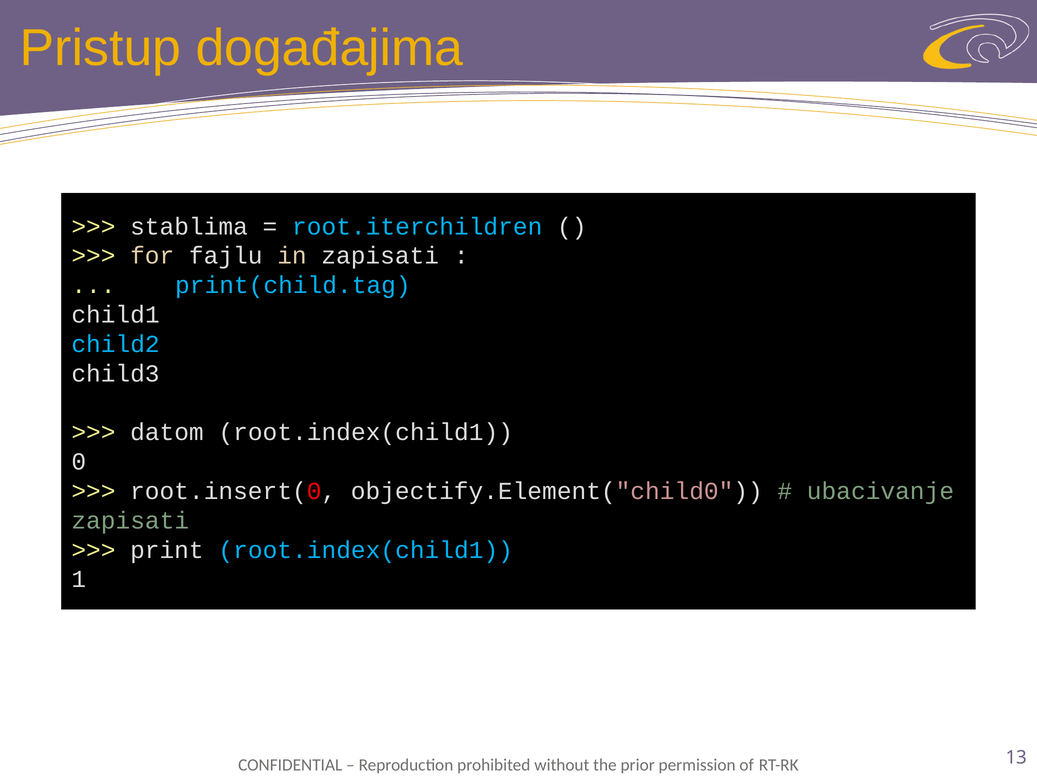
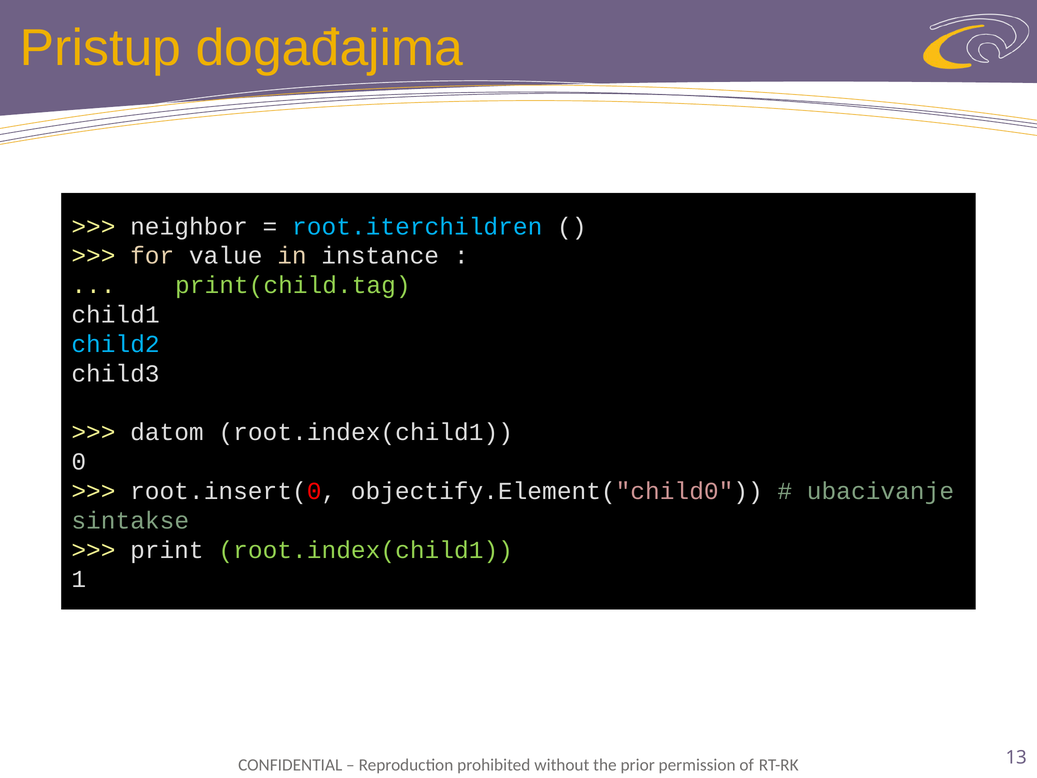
stablima: stablima -> neighbor (189, 226)
fajlu: fajlu -> value (226, 256)
in zapisati: zapisati -> instance (380, 256)
print(child.tag colour: light blue -> light green (293, 285)
zapisati: zapisati -> sintakse (130, 520)
root.index(child1 colour: light blue -> light green (366, 550)
